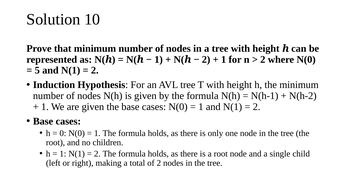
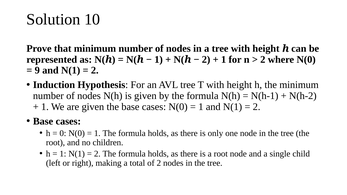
5: 5 -> 9 (37, 70)
